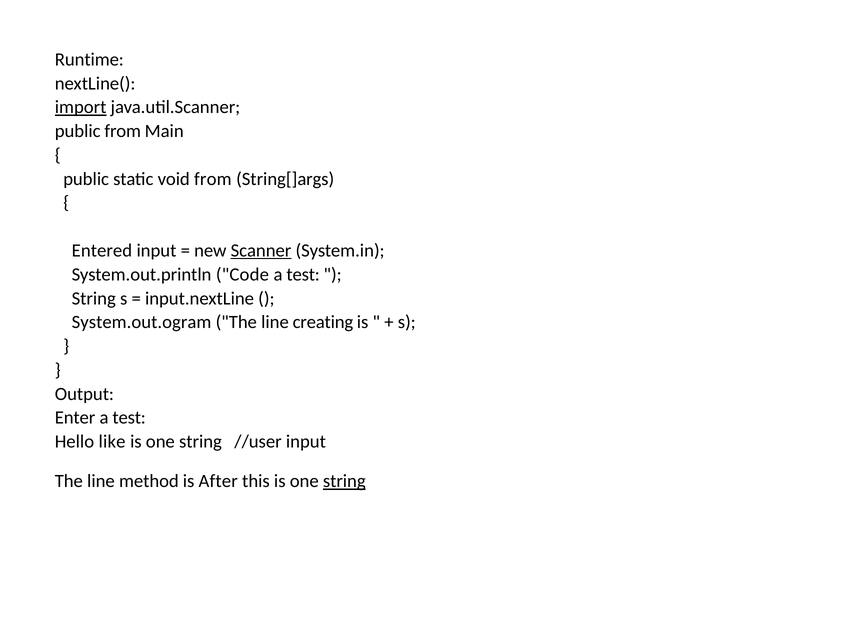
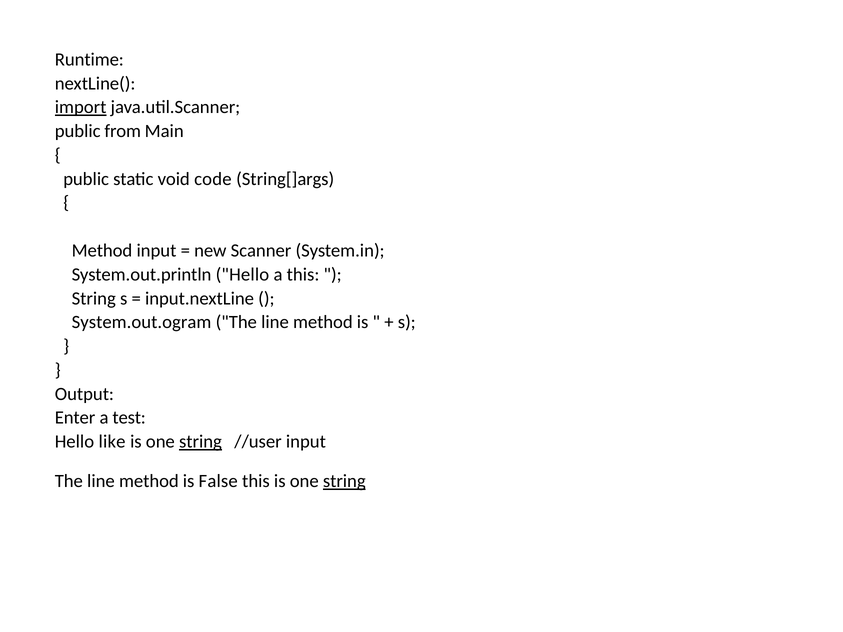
void from: from -> code (213, 179)
Entered: Entered -> Method (102, 251)
Scanner underline: present -> none (261, 251)
System.out.println Code: Code -> Hello (242, 275)
test: test -> this (303, 275)
creating: creating -> method (323, 322)
string underline: none -> present (200, 442)
After: After -> False (218, 481)
